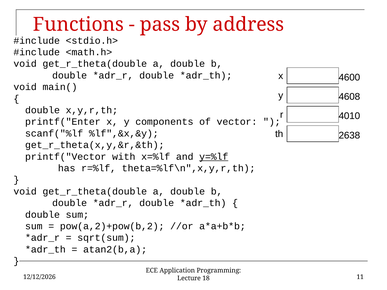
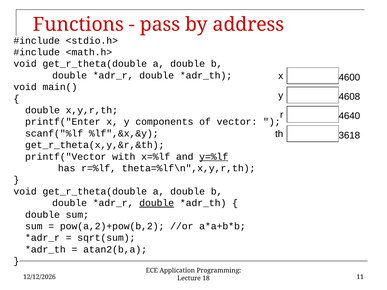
4010: 4010 -> 4640 (349, 116)
2638: 2638 -> 3618 (349, 135)
double underline: none -> present (157, 203)
